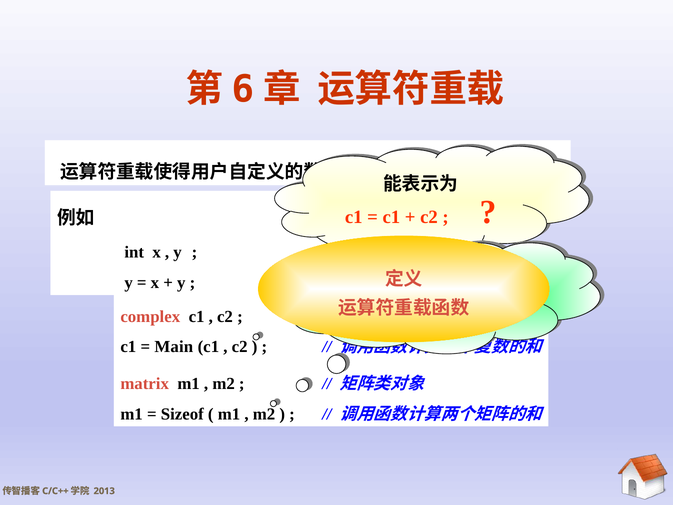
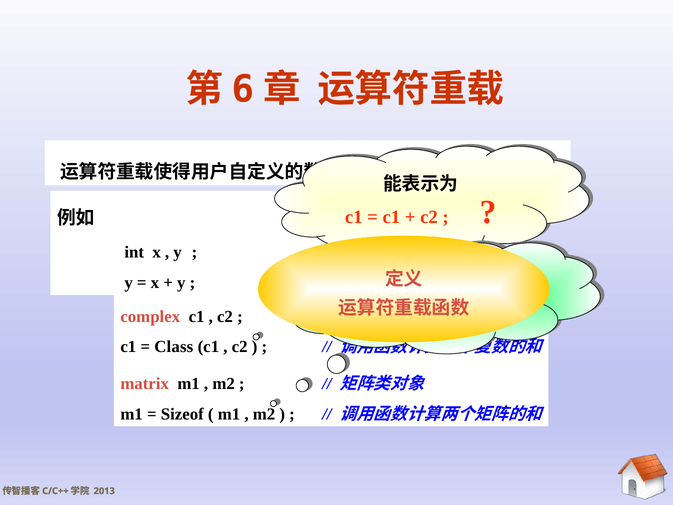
Main: Main -> Class (174, 347)
